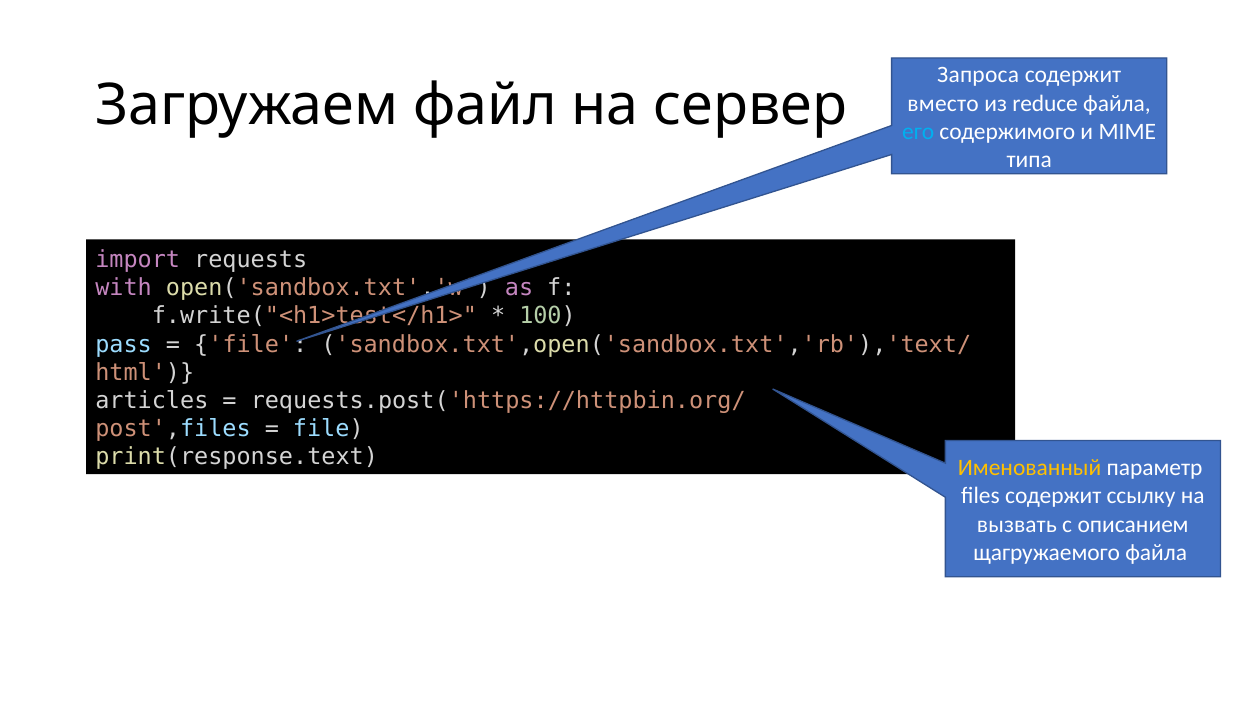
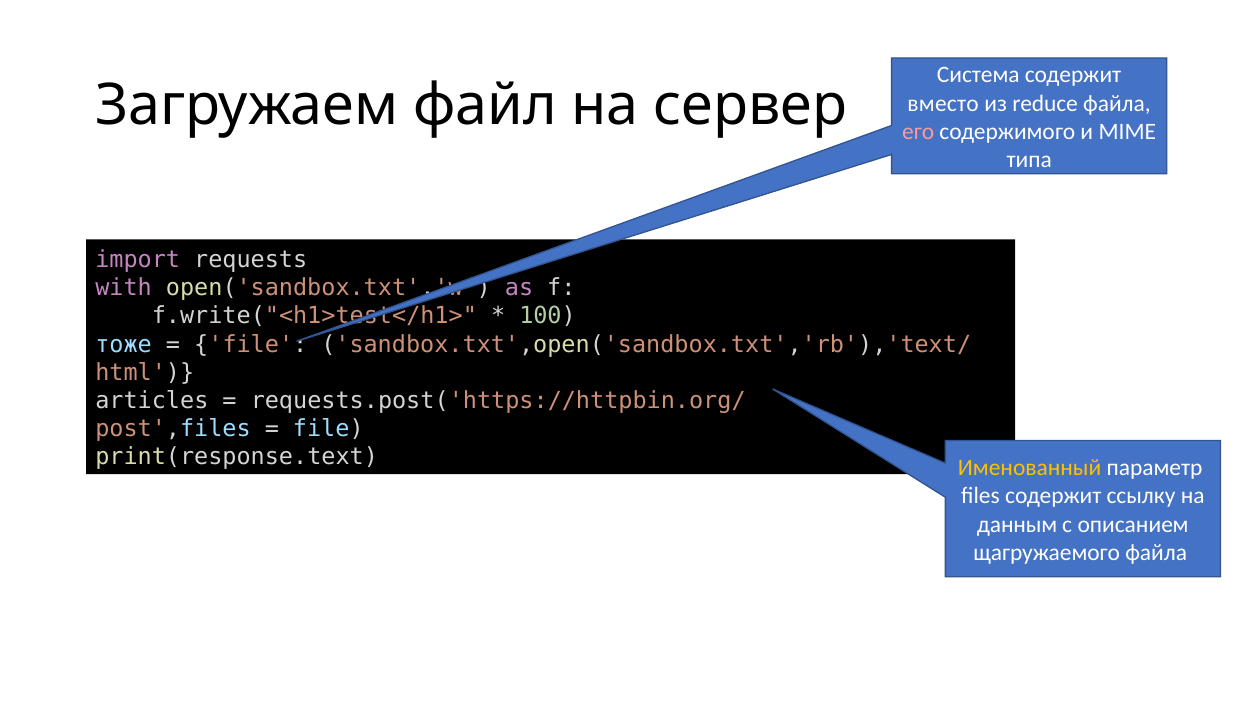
Запроса: Запроса -> Система (978, 75)
его colour: light blue -> pink (918, 132)
pass: pass -> тоже (124, 344)
вызвать: вызвать -> данным (1017, 524)
